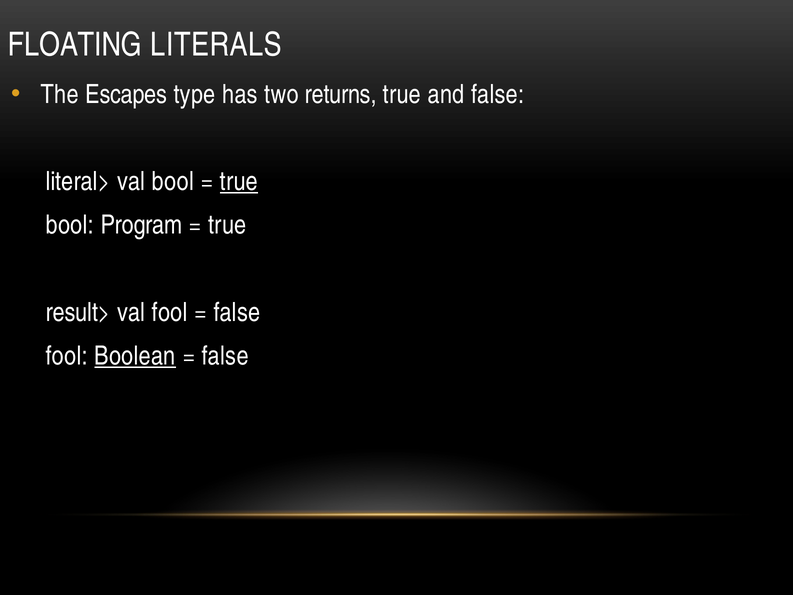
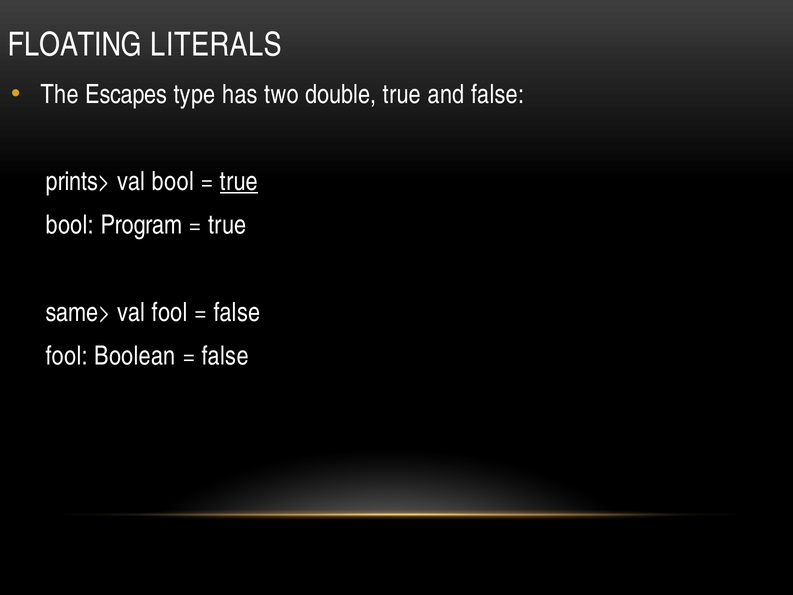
returns: returns -> double (341, 94)
literal>: literal> -> prints> (78, 181)
result>: result> -> same> (78, 312)
Boolean underline: present -> none (135, 356)
